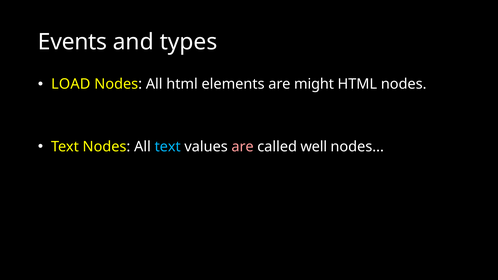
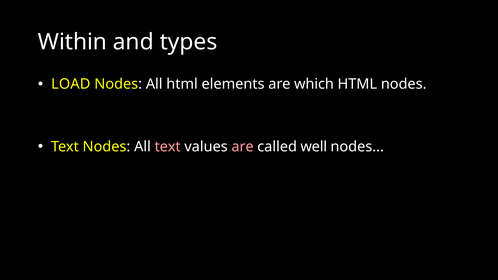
Events: Events -> Within (72, 42)
might: might -> which (314, 84)
text colour: light blue -> pink (168, 147)
